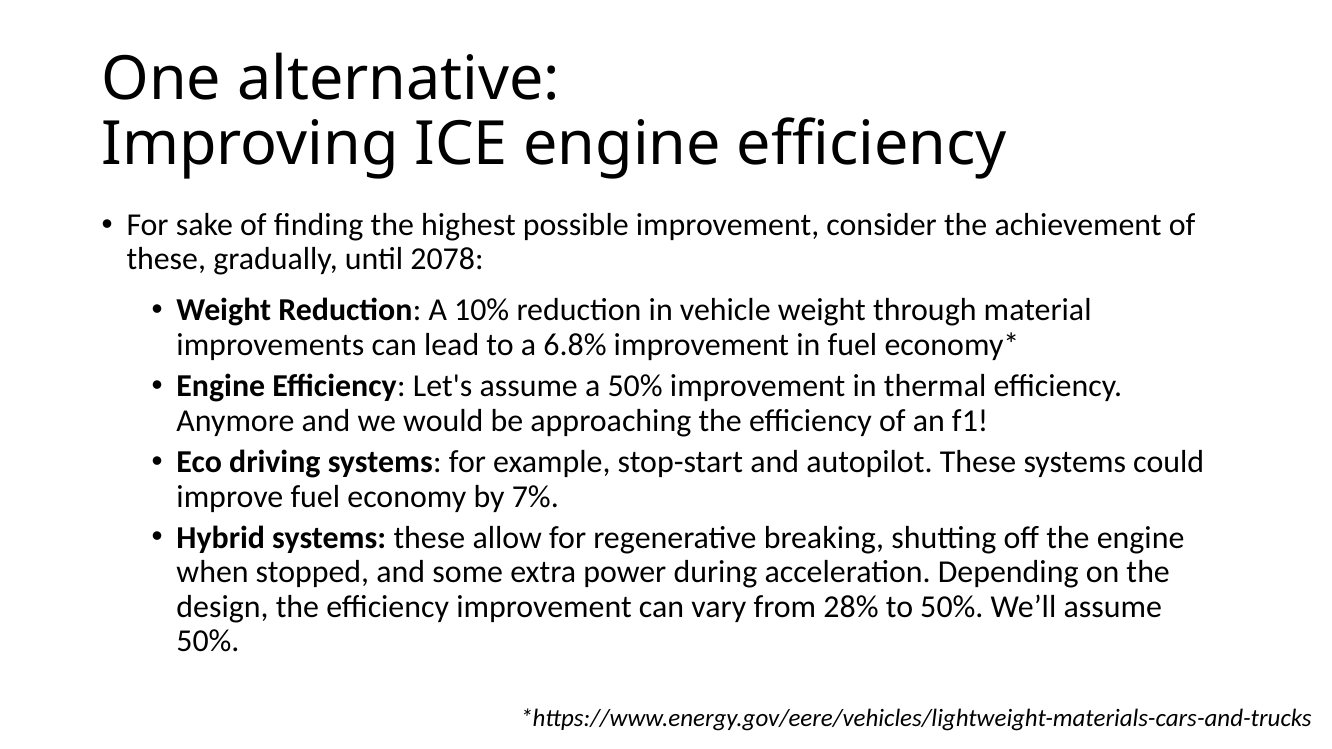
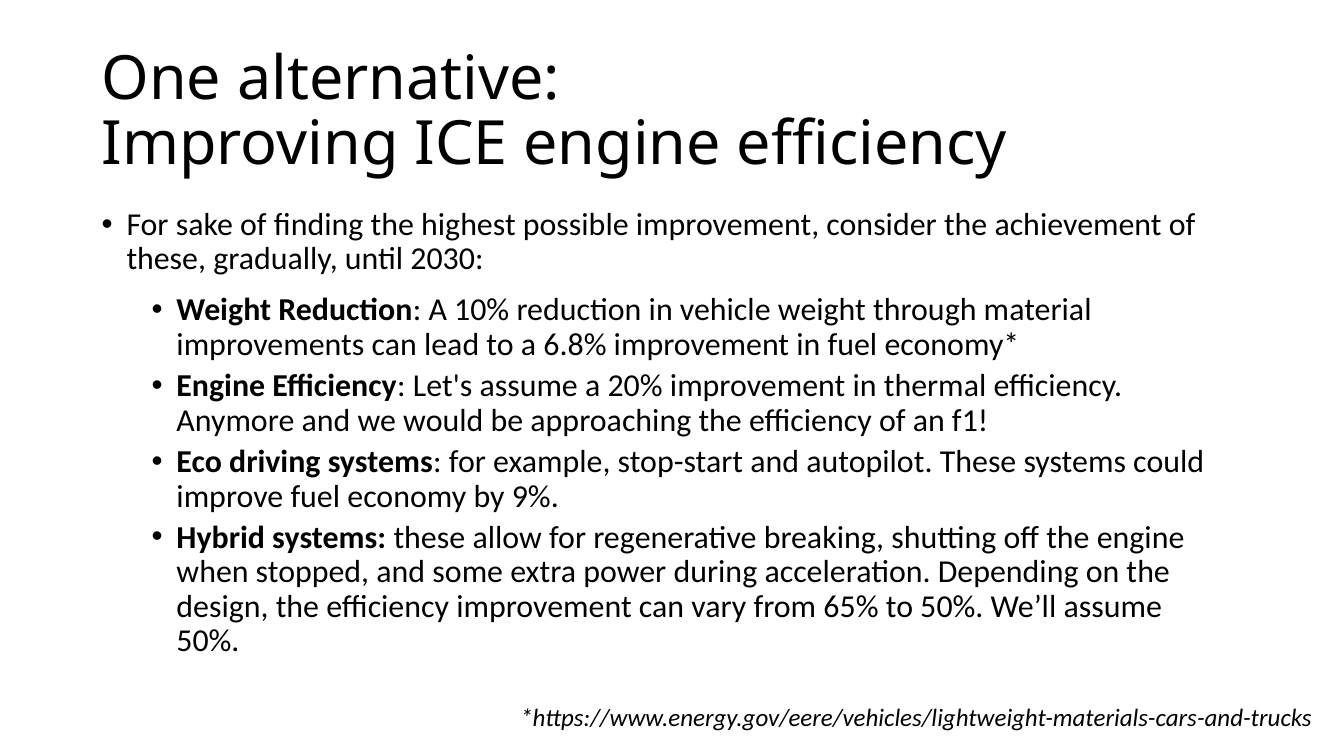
2078: 2078 -> 2030 (447, 259)
a 50%: 50% -> 20% (635, 386)
7%: 7% -> 9% (535, 497)
28%: 28% -> 65% (851, 607)
